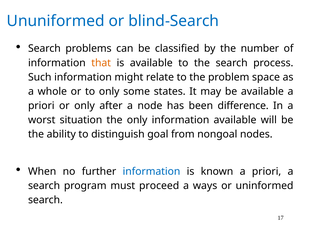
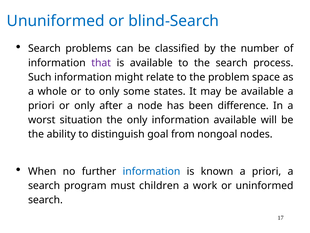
that colour: orange -> purple (101, 63)
proceed: proceed -> children (159, 185)
ways: ways -> work (205, 185)
